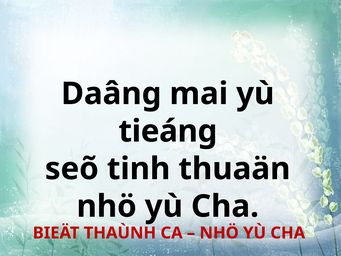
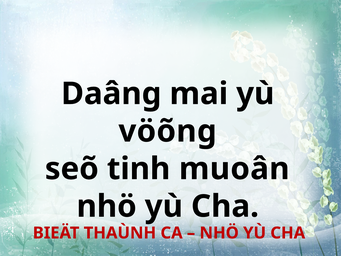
tieáng: tieáng -> vöõng (168, 131)
thuaän: thuaän -> muoân (234, 169)
